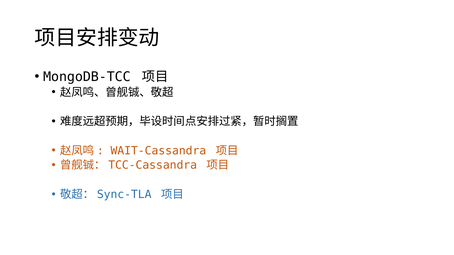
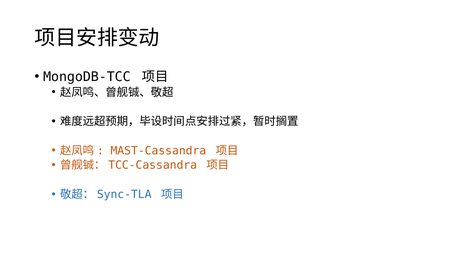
WAIT-Cassandra: WAIT-Cassandra -> MAST-Cassandra (158, 151)
